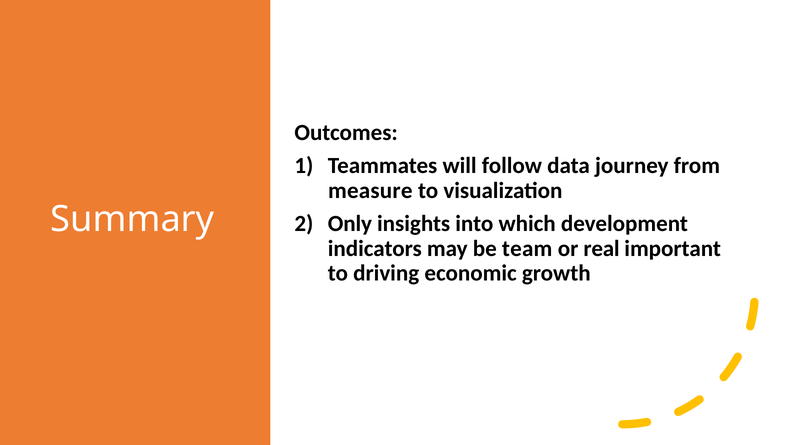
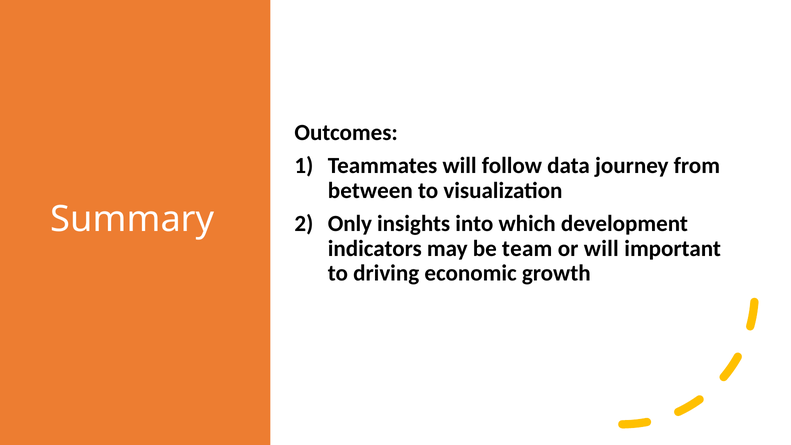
measure: measure -> between (370, 190)
or real: real -> will (601, 248)
